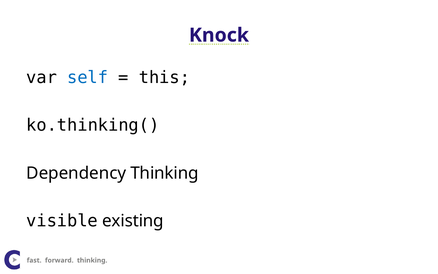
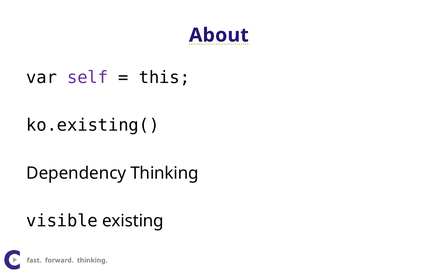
Knock: Knock -> About (219, 35)
self colour: blue -> purple (88, 77)
ko.thinking(: ko.thinking( -> ko.existing( (93, 125)
